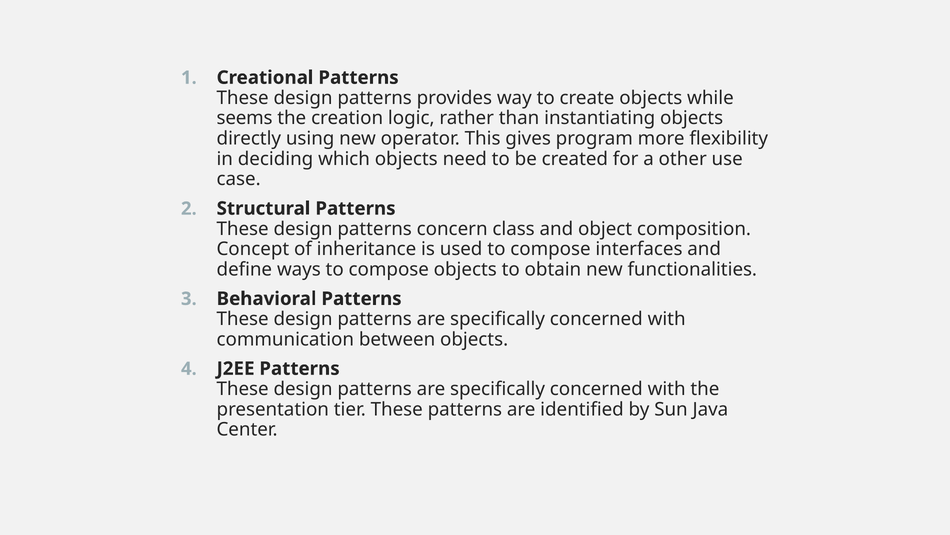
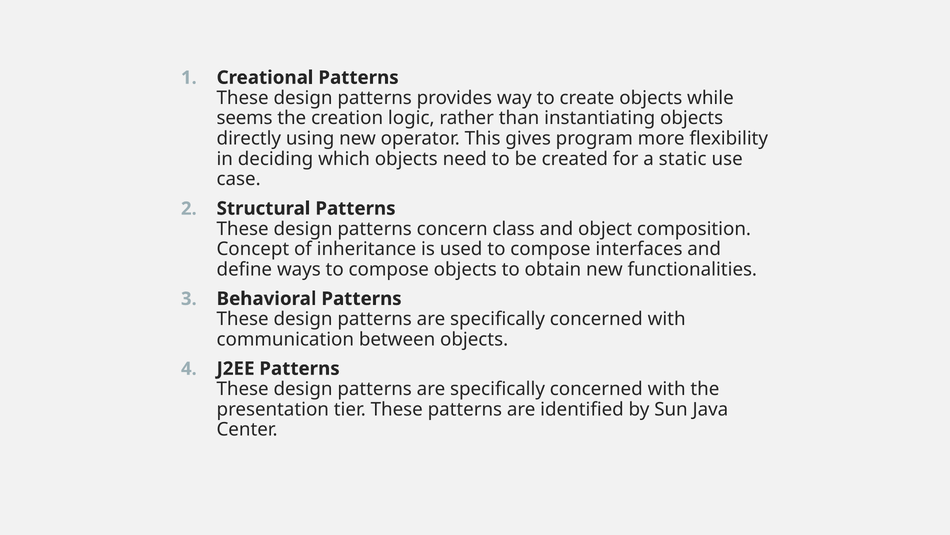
other: other -> static (683, 159)
